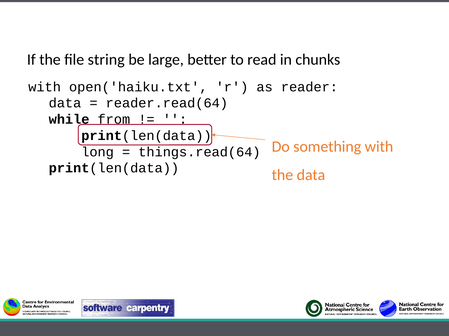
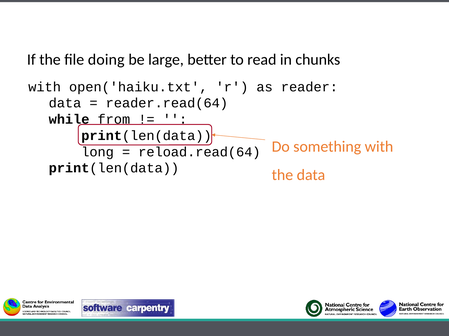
string: string -> doing (106, 60)
things.read(64: things.read(64 -> reload.read(64 (199, 152)
